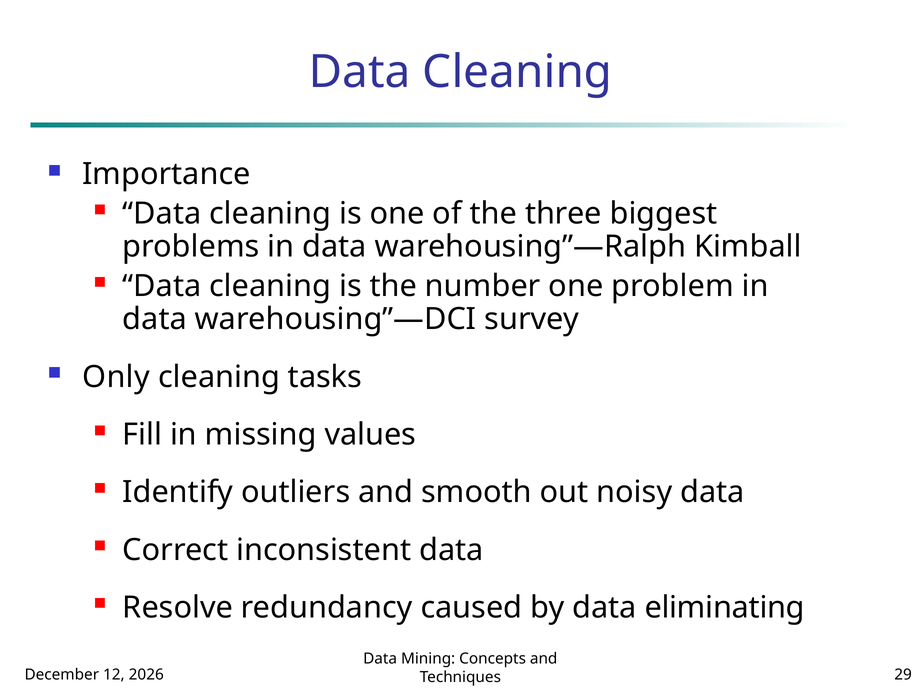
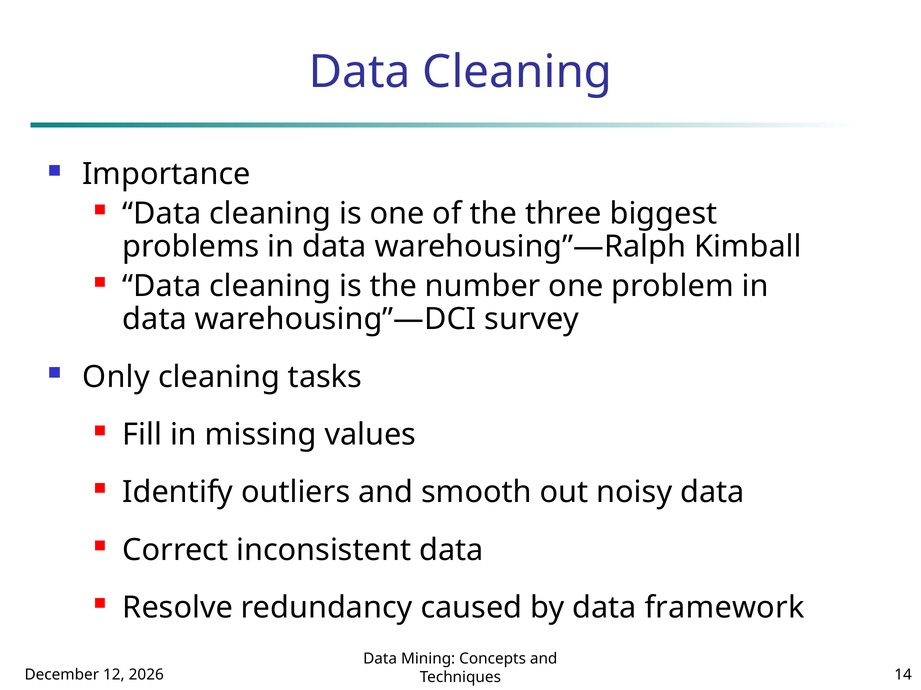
eliminating: eliminating -> framework (725, 608)
29: 29 -> 14 (903, 675)
